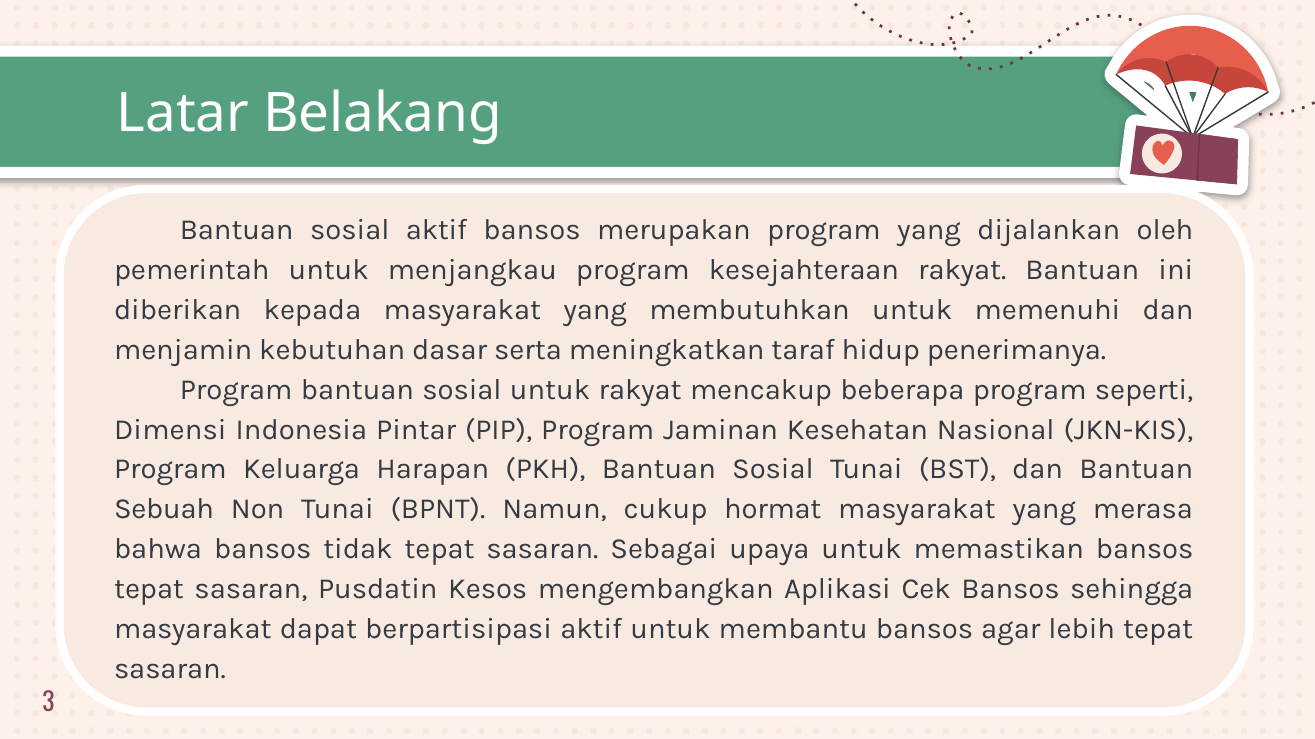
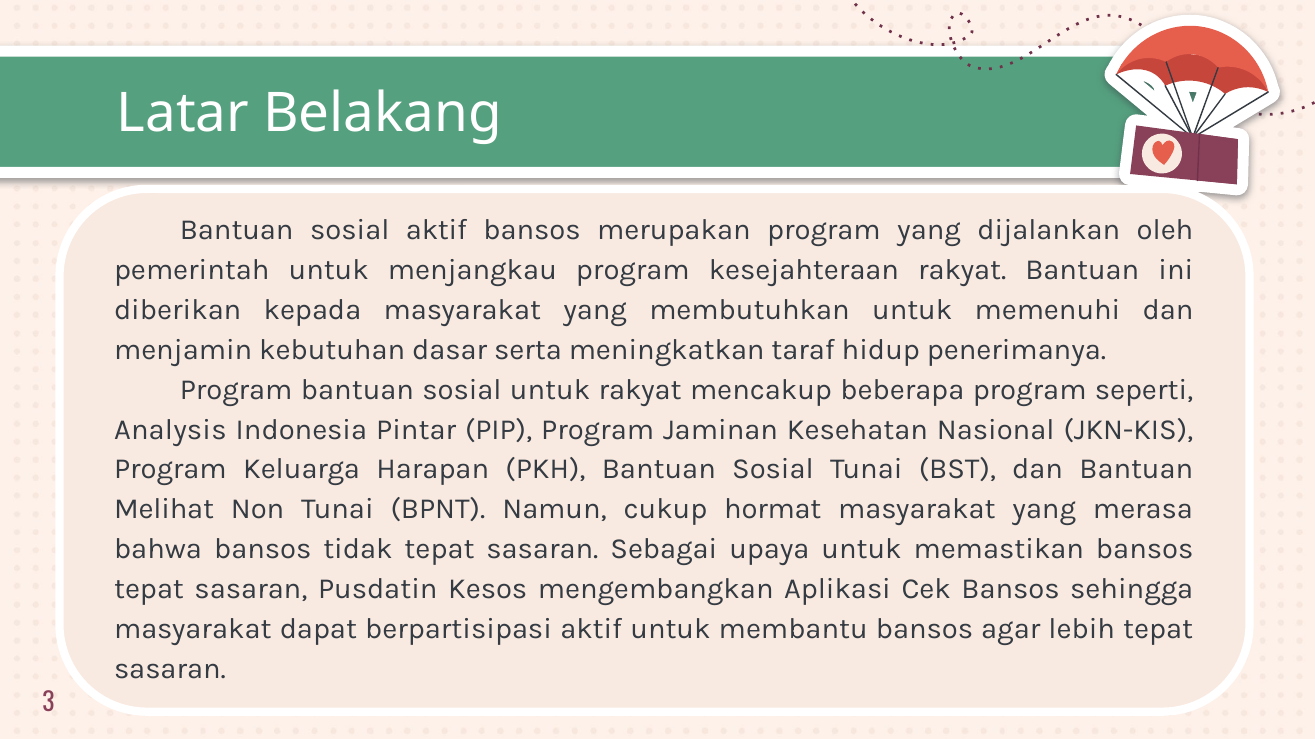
Dimensi: Dimensi -> Analysis (170, 430)
Sebuah: Sebuah -> Melihat (164, 510)
